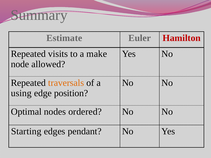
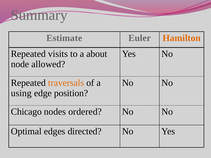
Hamilton colour: red -> orange (182, 38)
make: make -> about (97, 54)
Optimal: Optimal -> Chicago (26, 112)
Starting: Starting -> Optimal (26, 132)
pendant: pendant -> directed (85, 132)
